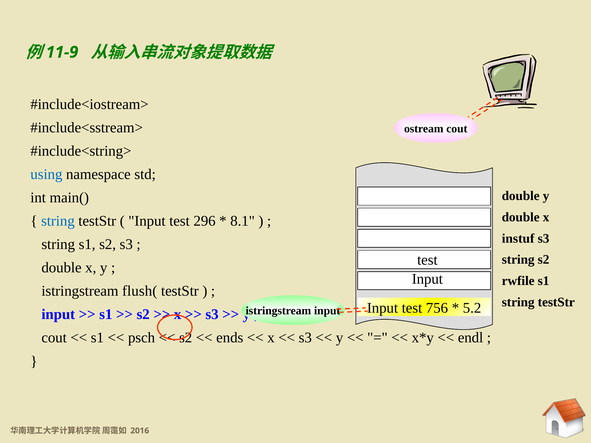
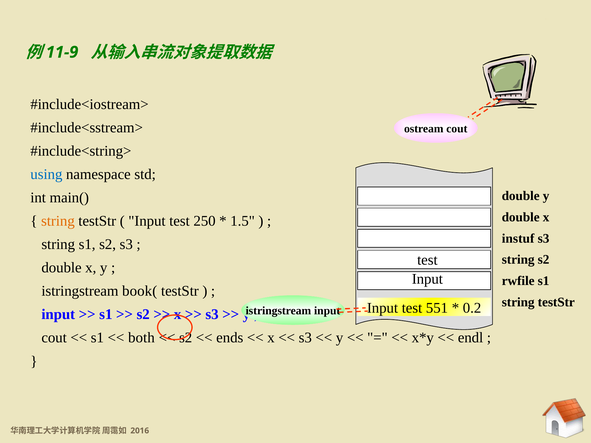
string colour: blue -> orange (58, 221)
296: 296 -> 250 (205, 221)
8.1: 8.1 -> 1.5 (243, 221)
flush(: flush( -> book( (140, 291)
756: 756 -> 551 (437, 308)
5.2: 5.2 -> 0.2 (472, 308)
psch: psch -> both (141, 338)
